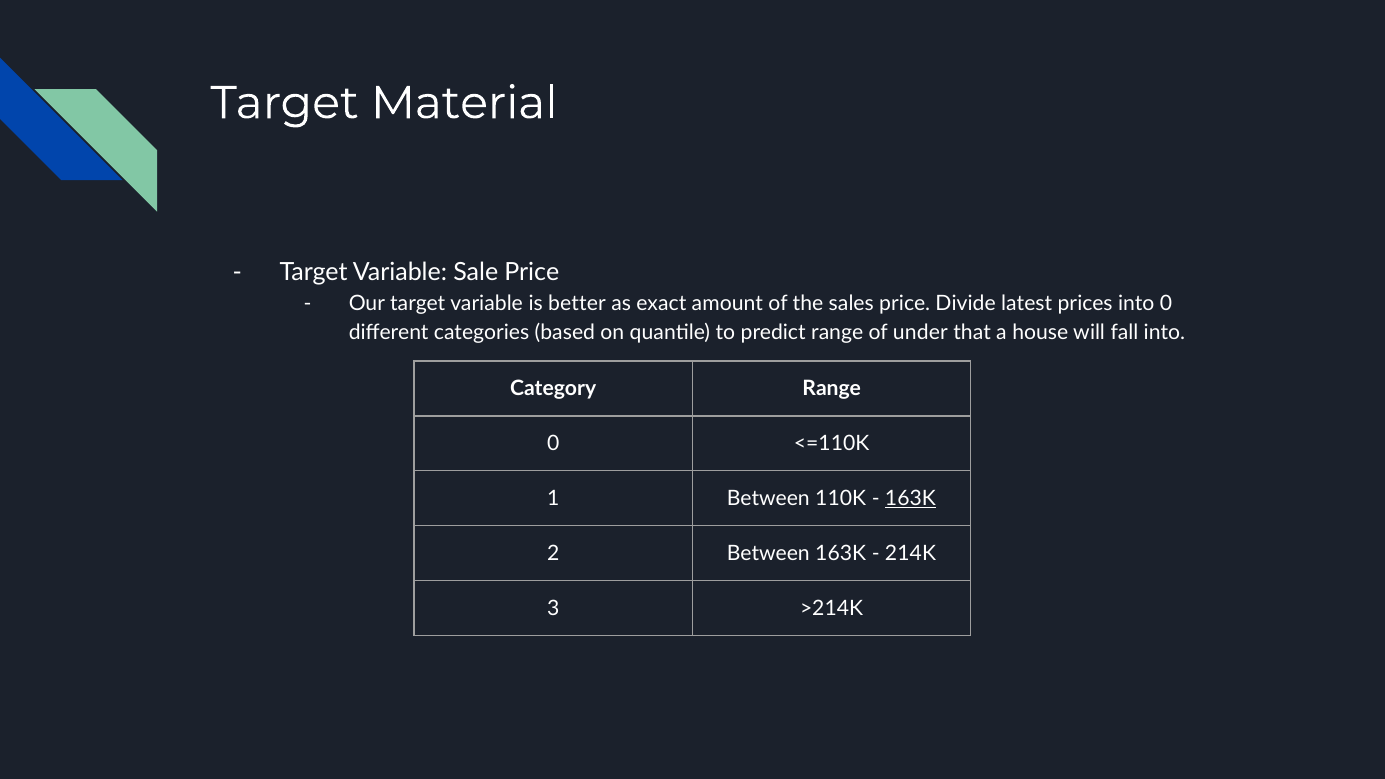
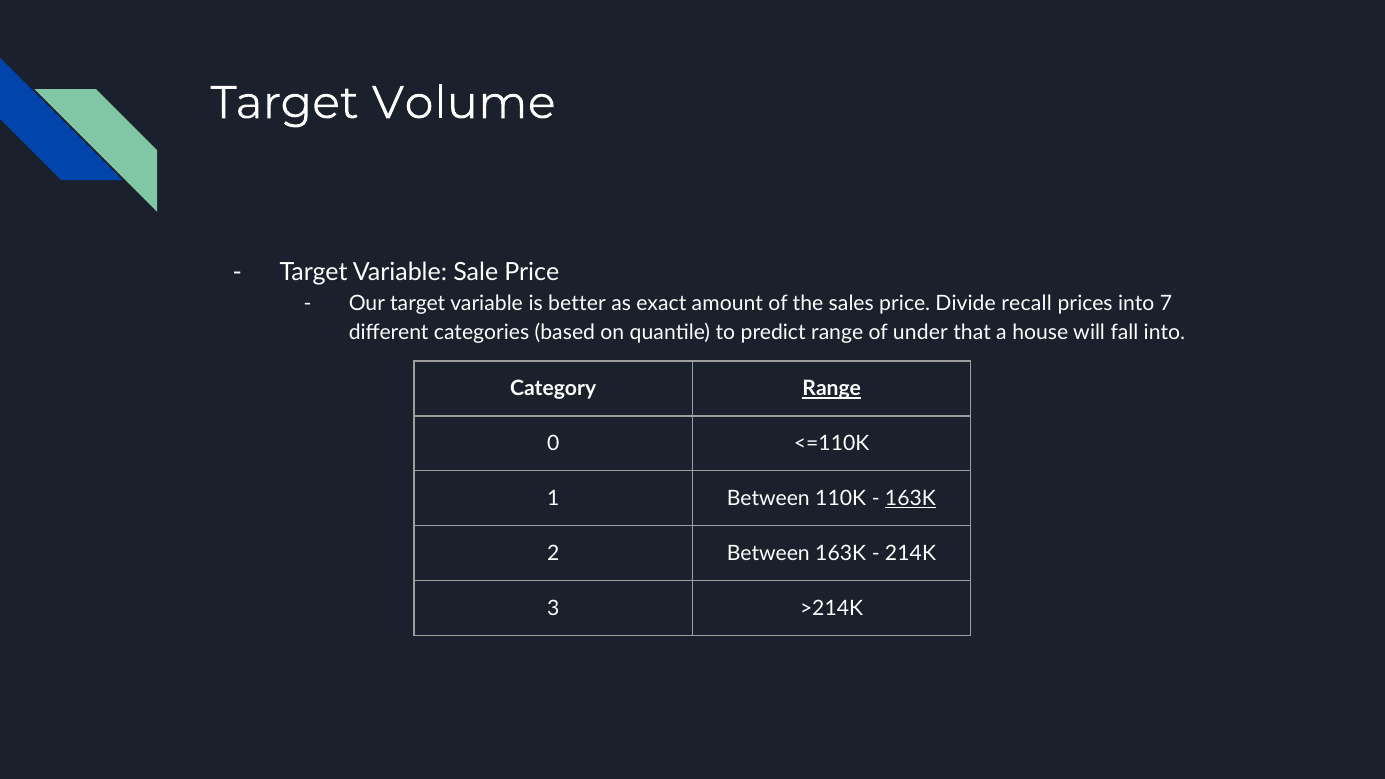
Material: Material -> Volume (464, 103)
latest: latest -> recall (1027, 304)
into 0: 0 -> 7 (1166, 304)
Range underline: none -> present (832, 389)
